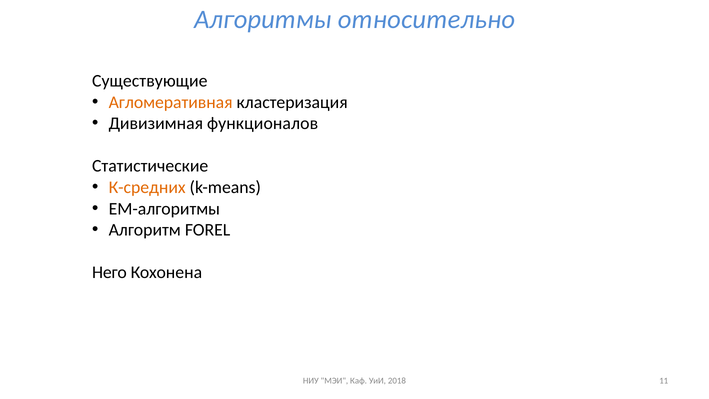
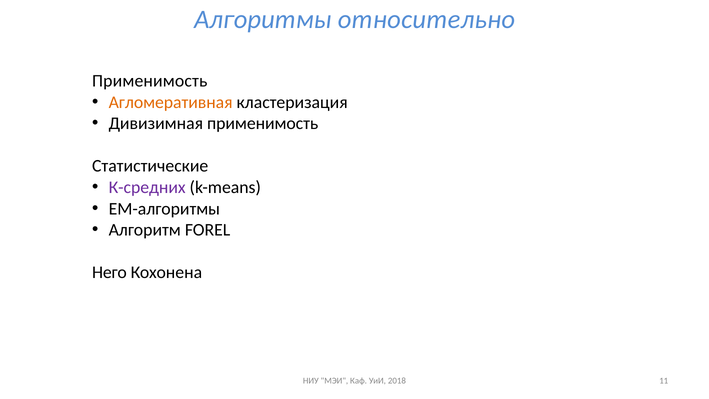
Существующие: Существующие -> Применимость (150, 81)
Дивизимная функционалов: функционалов -> применимость (263, 123)
К-средних colour: orange -> purple (147, 187)
